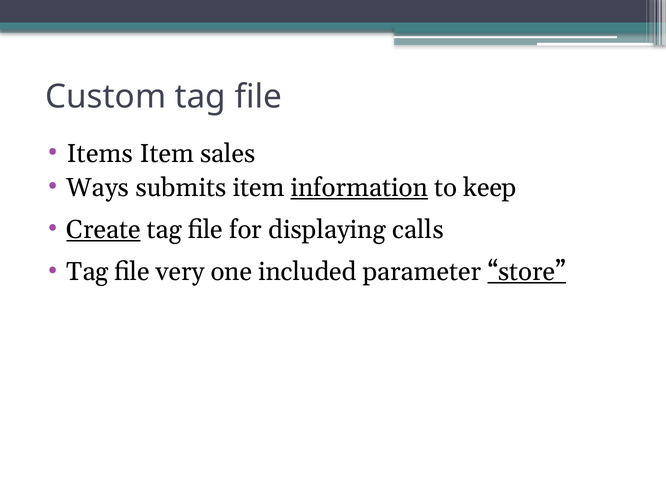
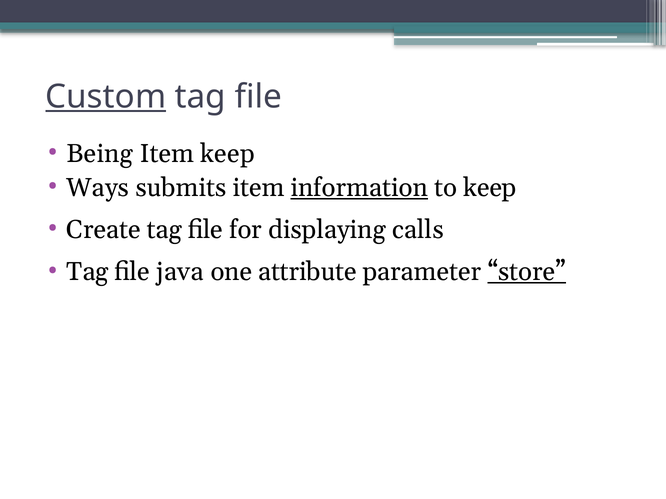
Custom underline: none -> present (106, 97)
Items: Items -> Being (100, 154)
Item sales: sales -> keep (228, 154)
Create underline: present -> none (104, 230)
very: very -> java (180, 272)
included: included -> attribute (308, 272)
